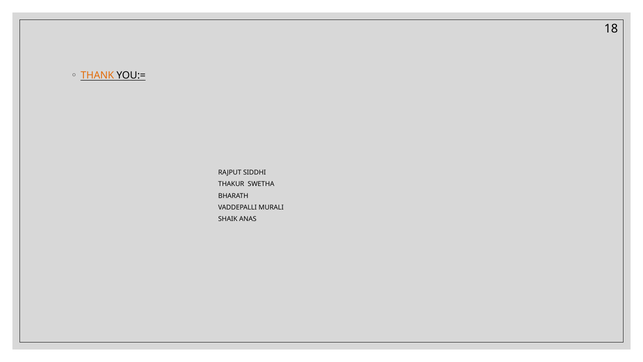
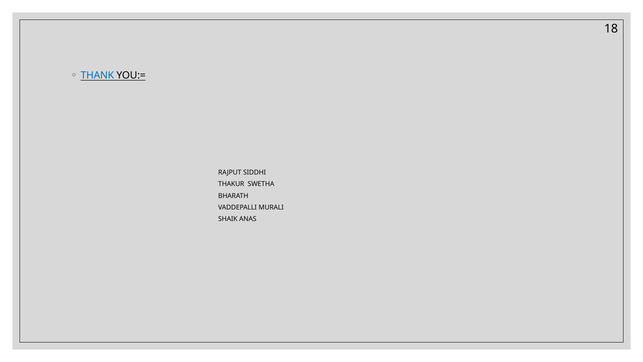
THANK colour: orange -> blue (97, 76)
